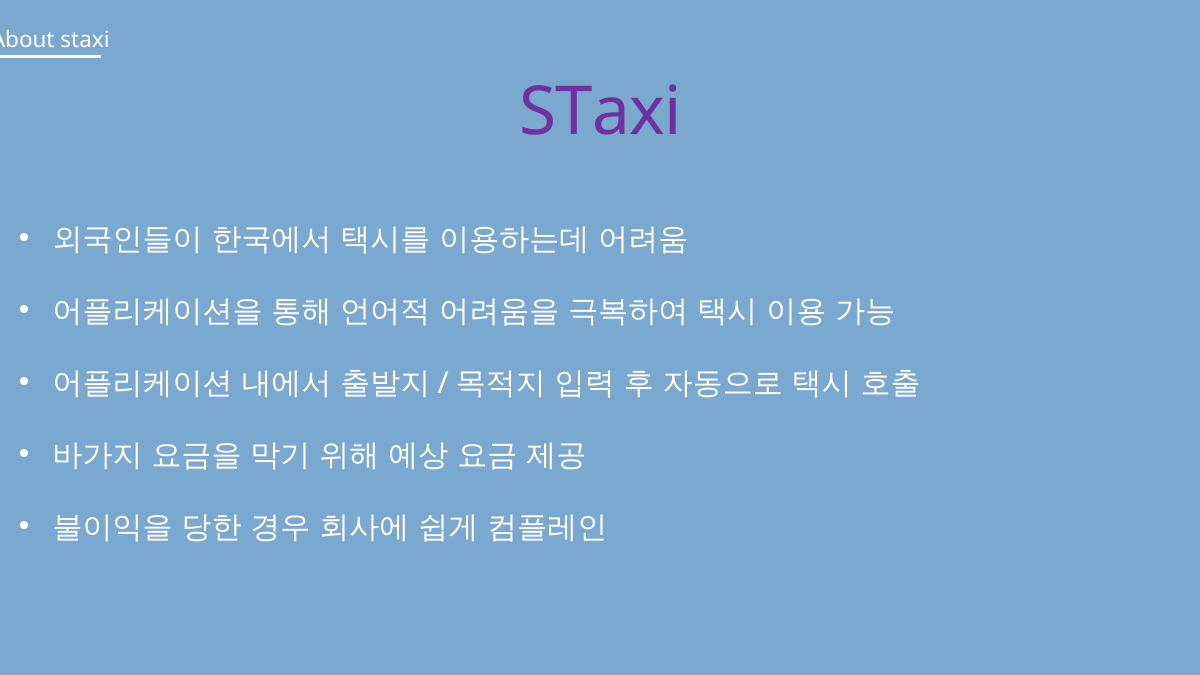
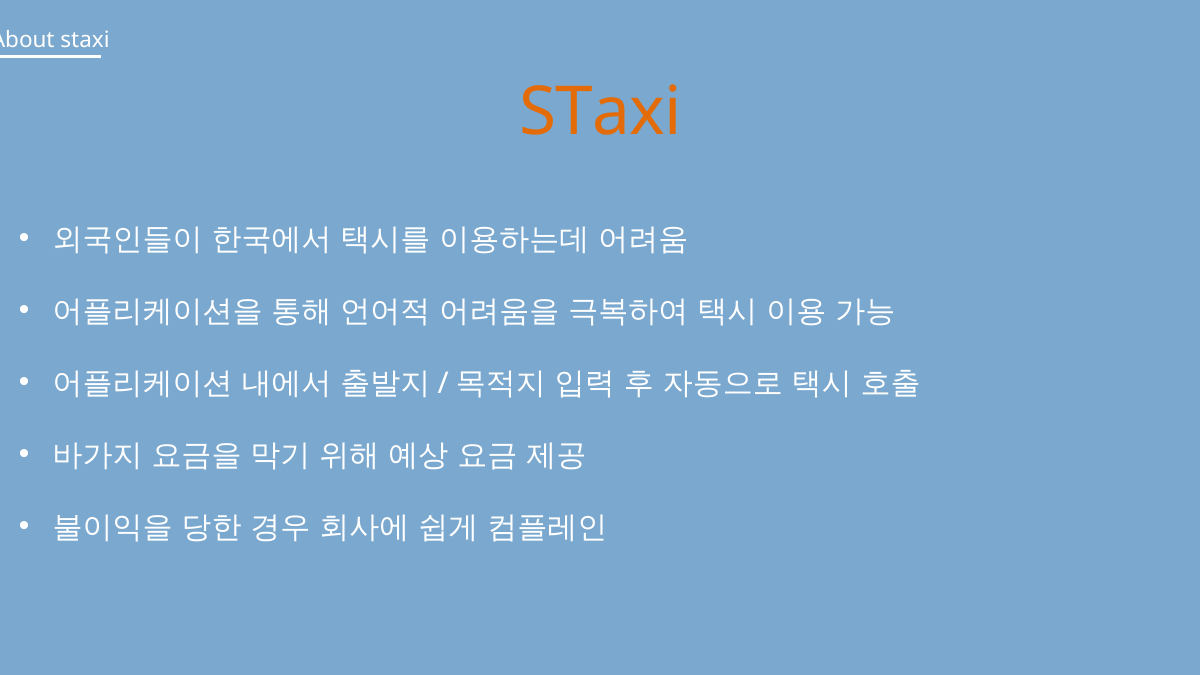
STaxi colour: purple -> orange (601, 112)
